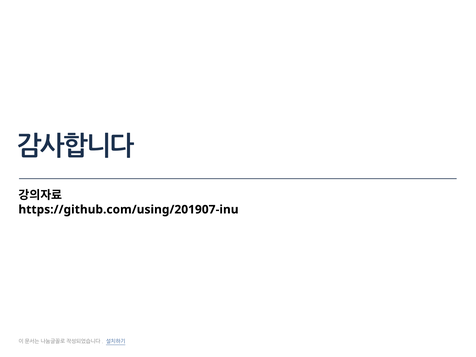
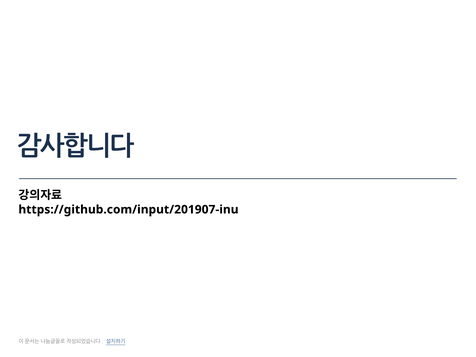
https://github.com/using/201907-inu: https://github.com/using/201907-inu -> https://github.com/input/201907-inu (128, 210)
